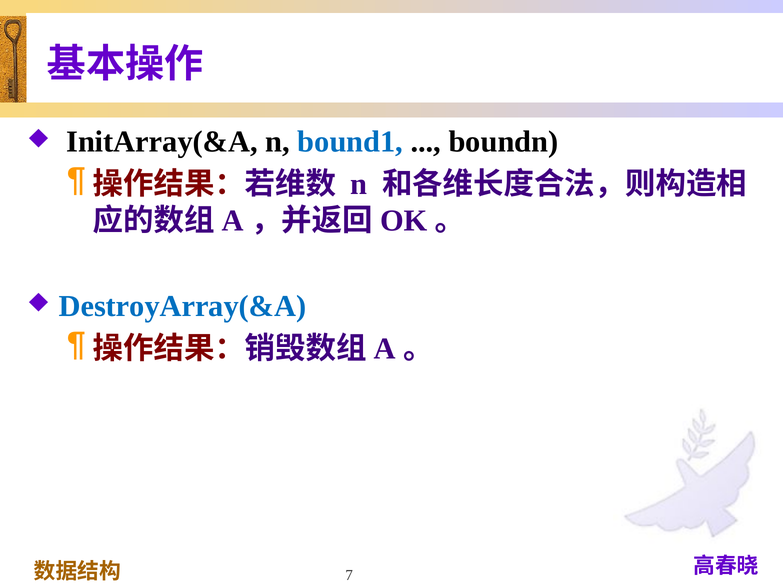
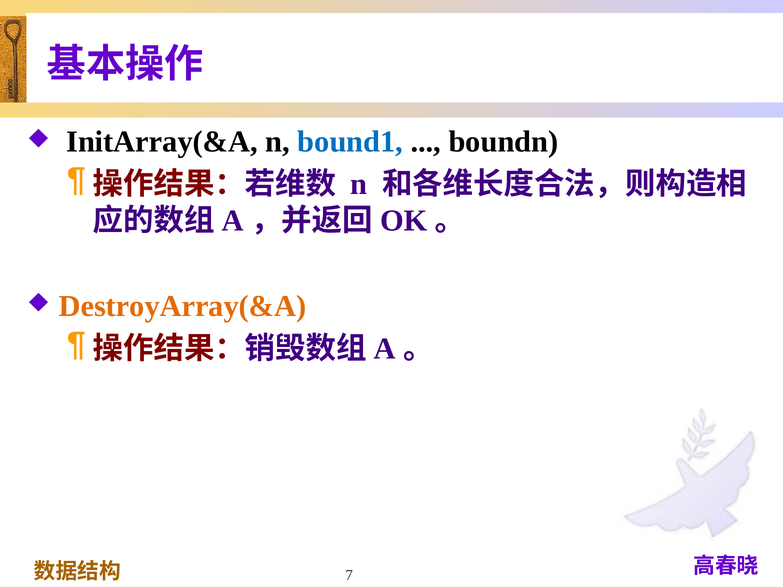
DestroyArray(&A colour: blue -> orange (182, 306)
